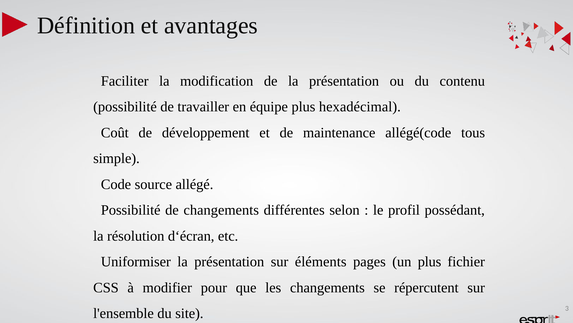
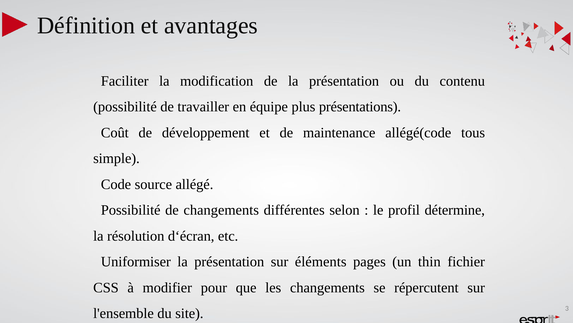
hexadécimal: hexadécimal -> présentations (360, 107)
possédant: possédant -> détermine (455, 210)
un plus: plus -> thin (429, 261)
